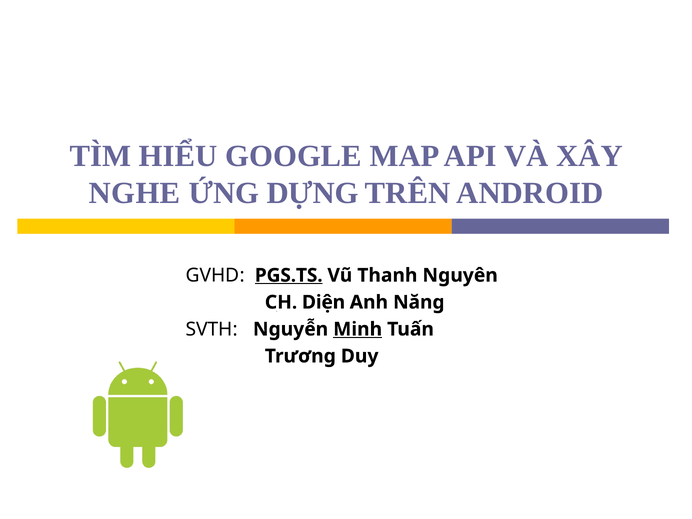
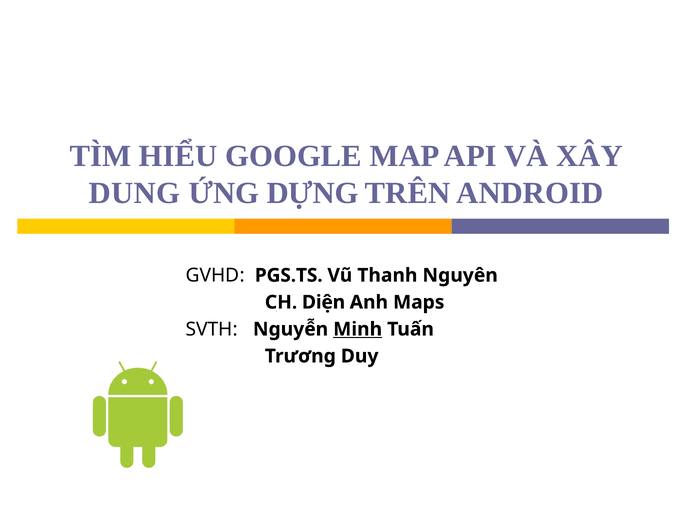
NGHE: NGHE -> DUNG (135, 193)
PGS.TS underline: present -> none (289, 275)
Năng: Năng -> Maps (419, 302)
